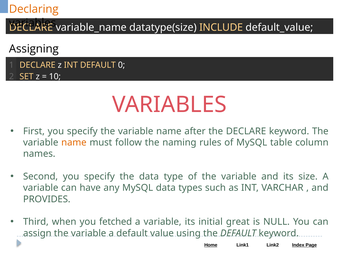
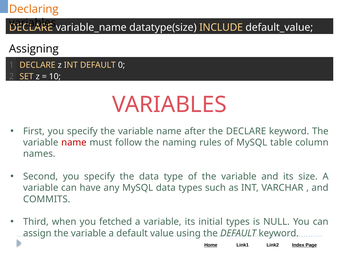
name colour: orange -> red (74, 142)
PROVIDES: PROVIDES -> COMMITS (47, 199)
initial great: great -> types (238, 221)
